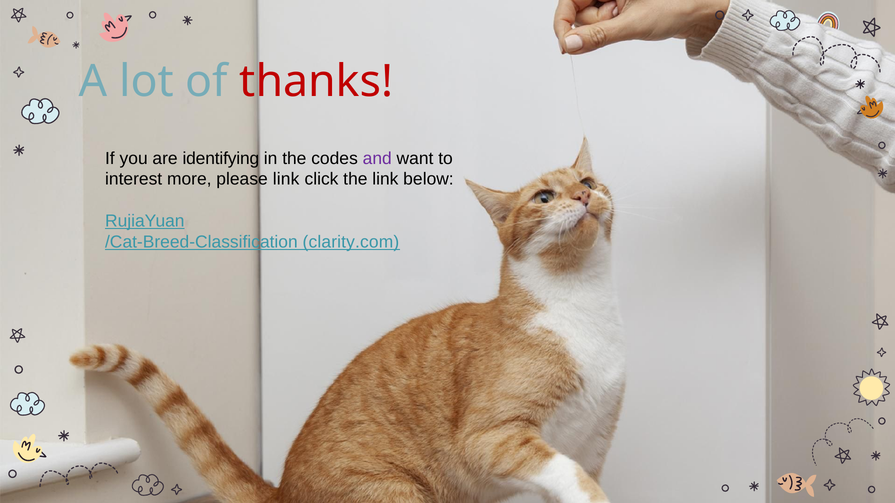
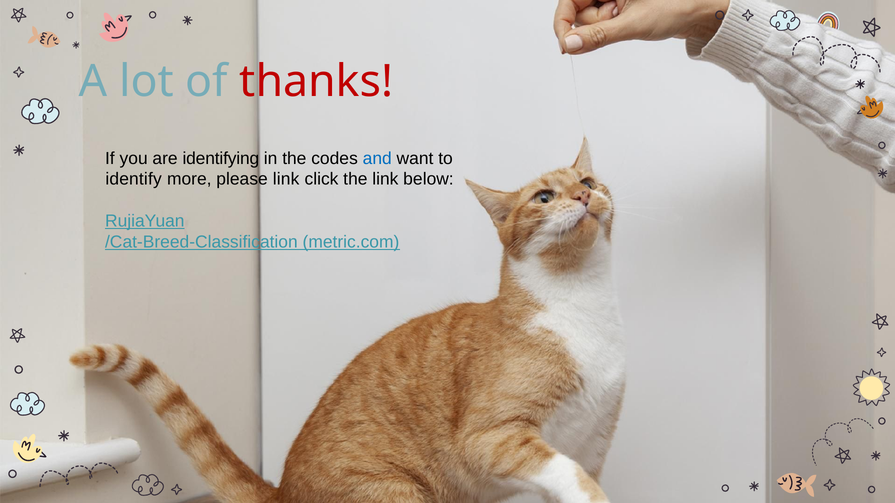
and colour: purple -> blue (377, 158)
interest: interest -> identify (134, 179)
clarity.com: clarity.com -> metric.com (351, 242)
